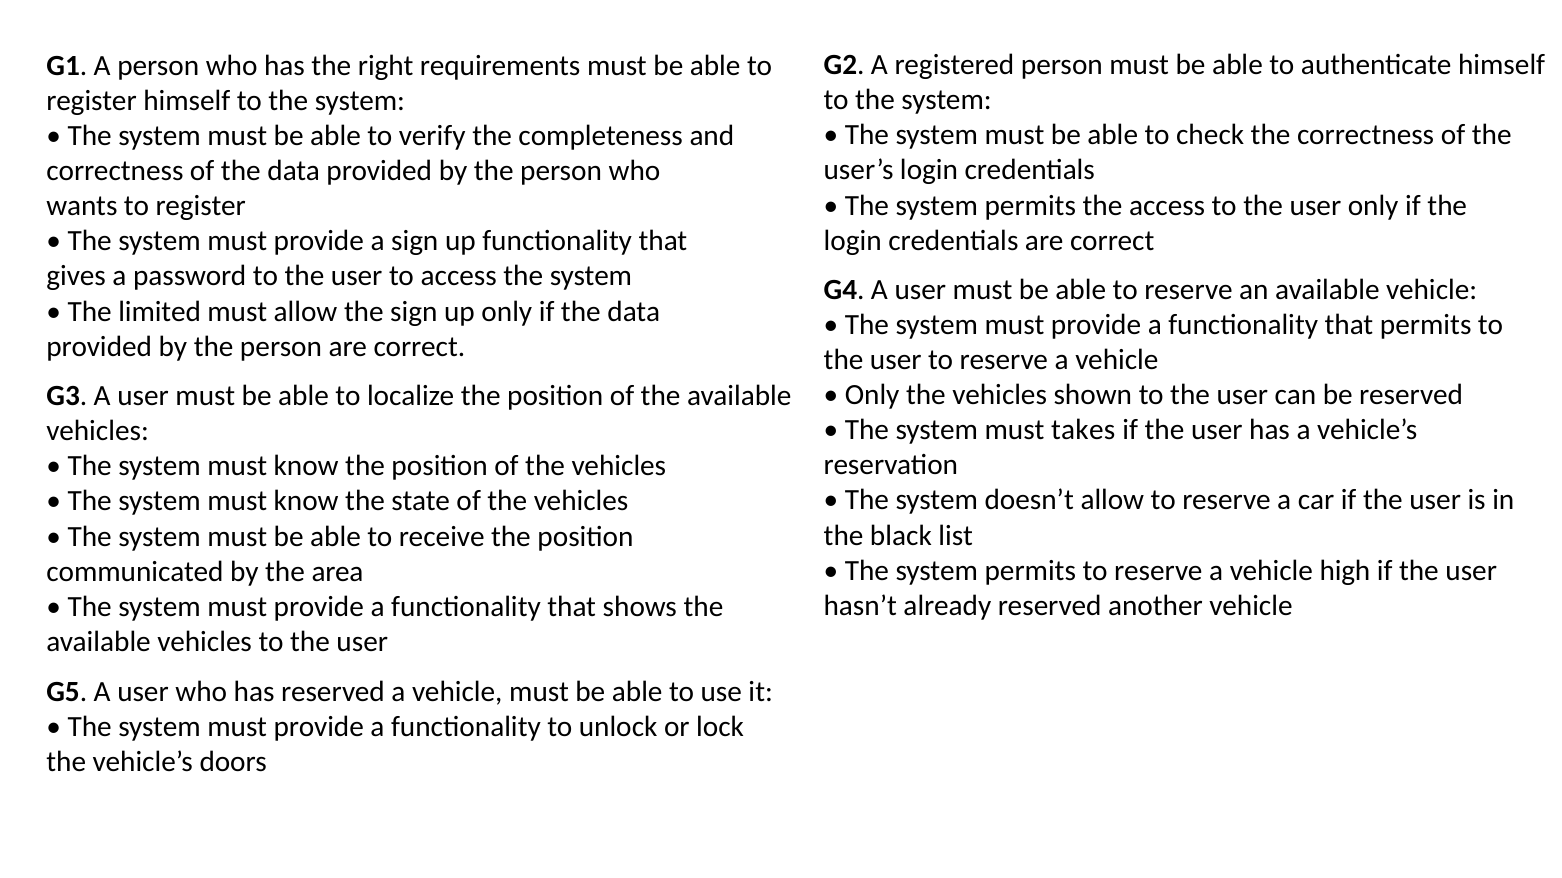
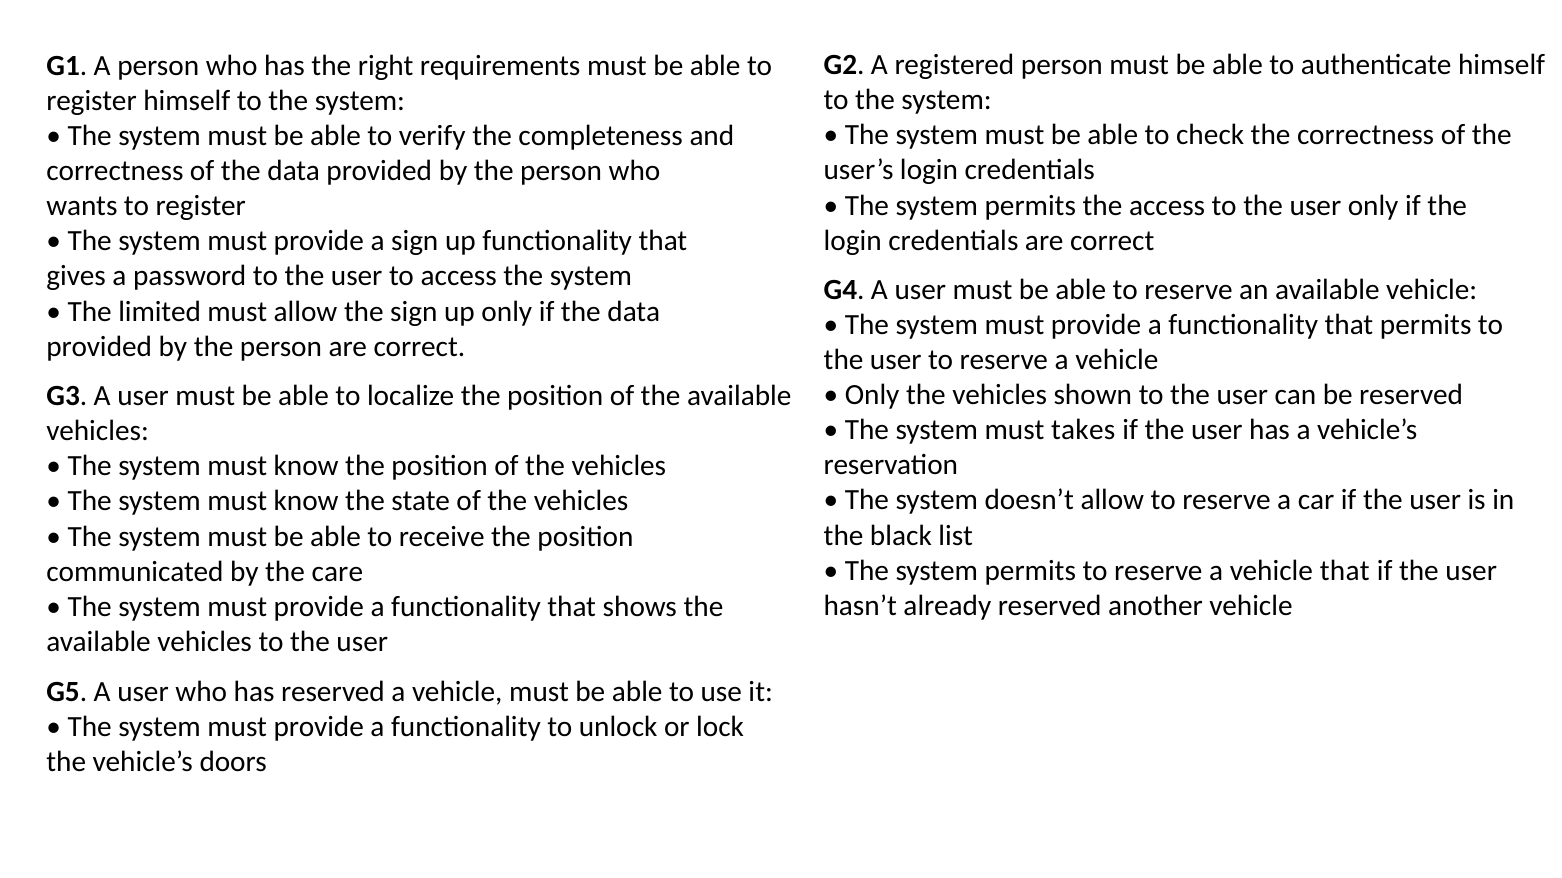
vehicle high: high -> that (1345, 571)
area: area -> care (337, 572)
